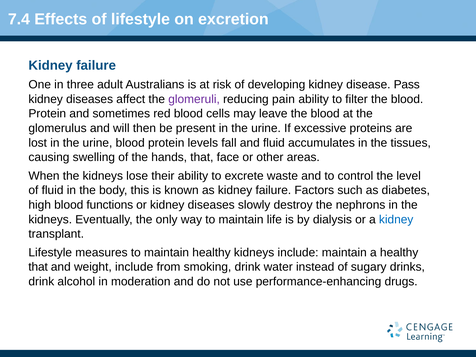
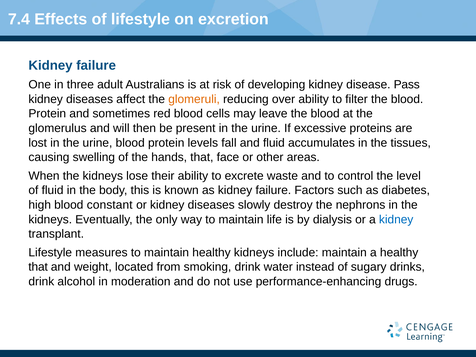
glomeruli colour: purple -> orange (194, 99)
pain: pain -> over (284, 99)
functions: functions -> constant (110, 205)
weight include: include -> located (134, 267)
